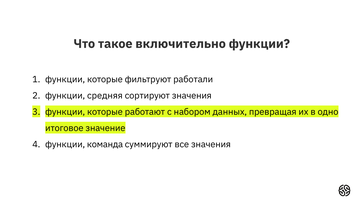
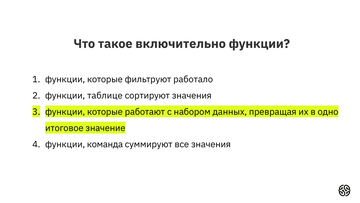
работали: работали -> работало (193, 79)
средняя: средняя -> таблице (105, 95)
